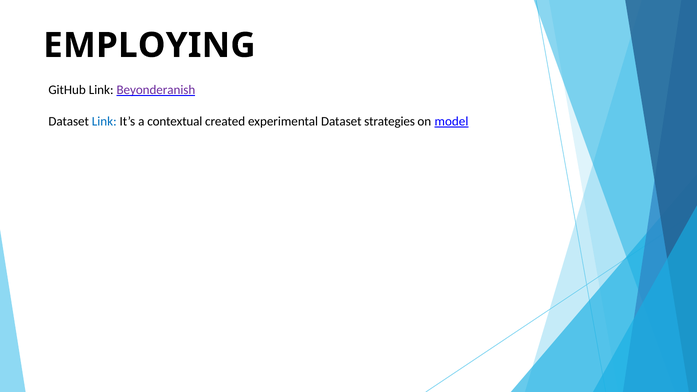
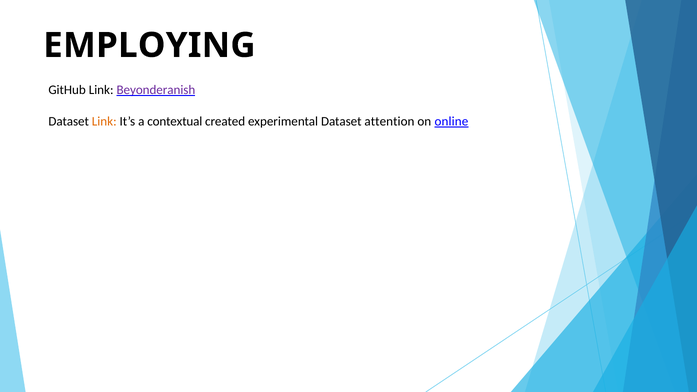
Link colour: blue -> orange (104, 121)
strategies: strategies -> attention (389, 121)
model: model -> online (451, 121)
